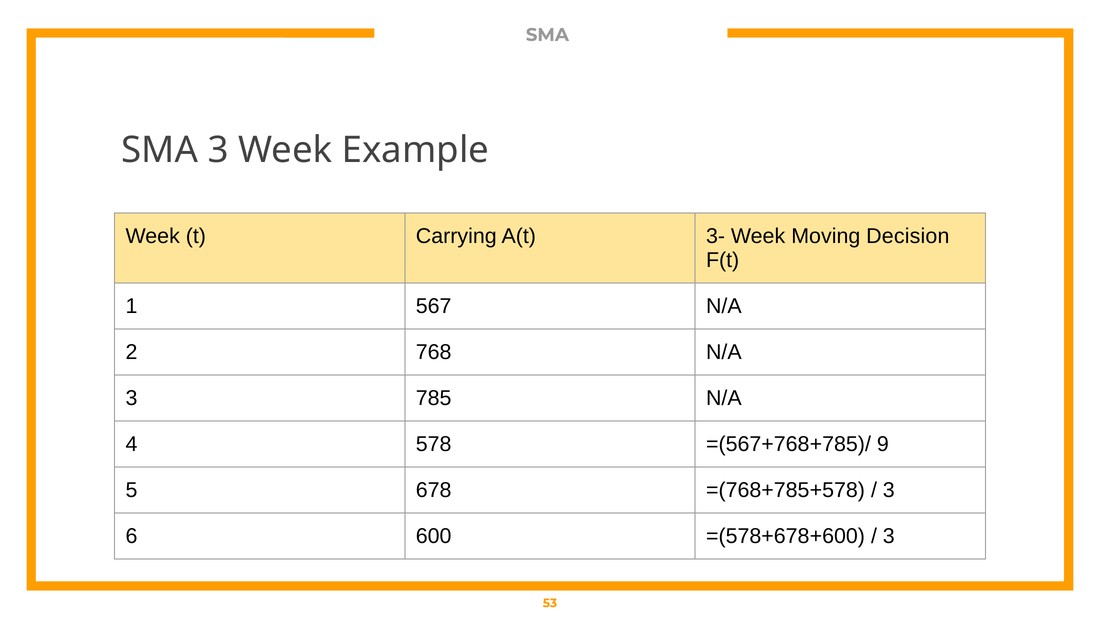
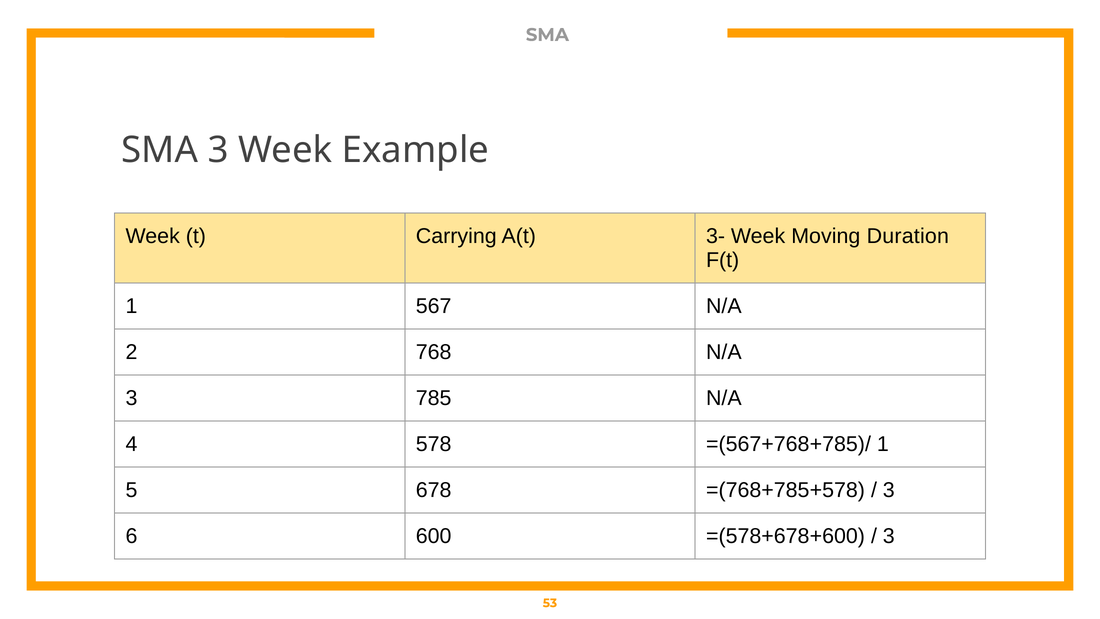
Decision: Decision -> Duration (908, 236)
=(567+768+785)/ 9: 9 -> 1 (883, 444)
